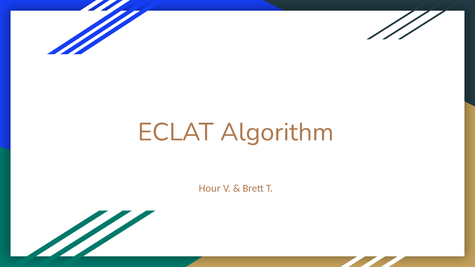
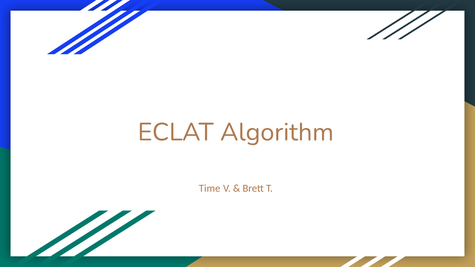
Hour: Hour -> Time (210, 189)
